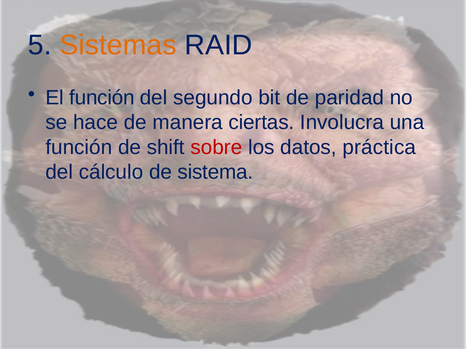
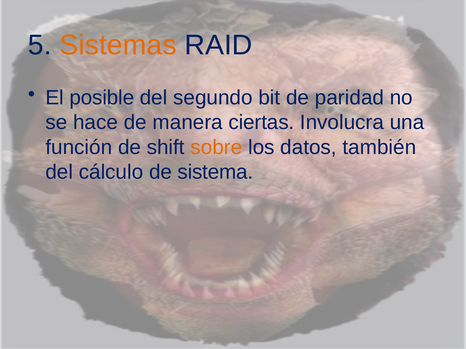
El función: función -> posible (102, 98)
sobre colour: red -> orange (216, 147)
práctica: práctica -> también (379, 147)
